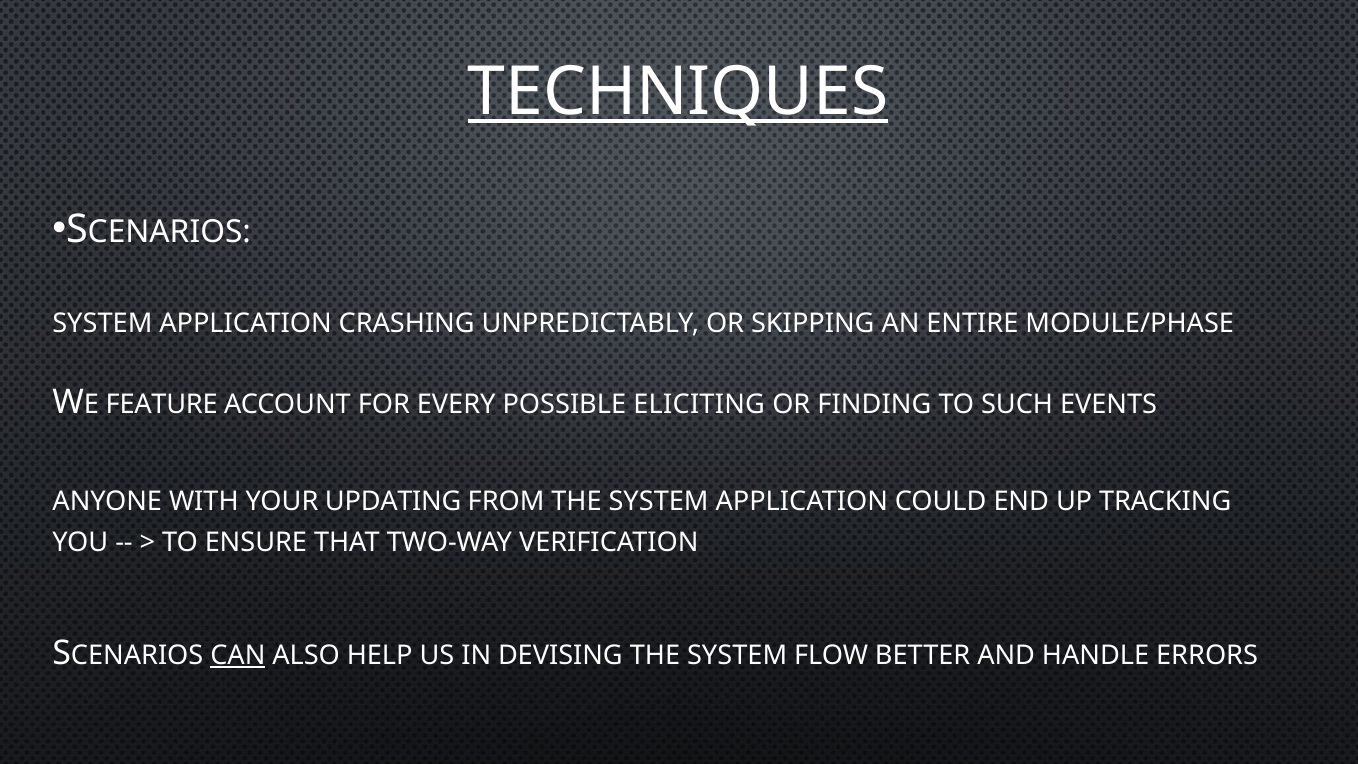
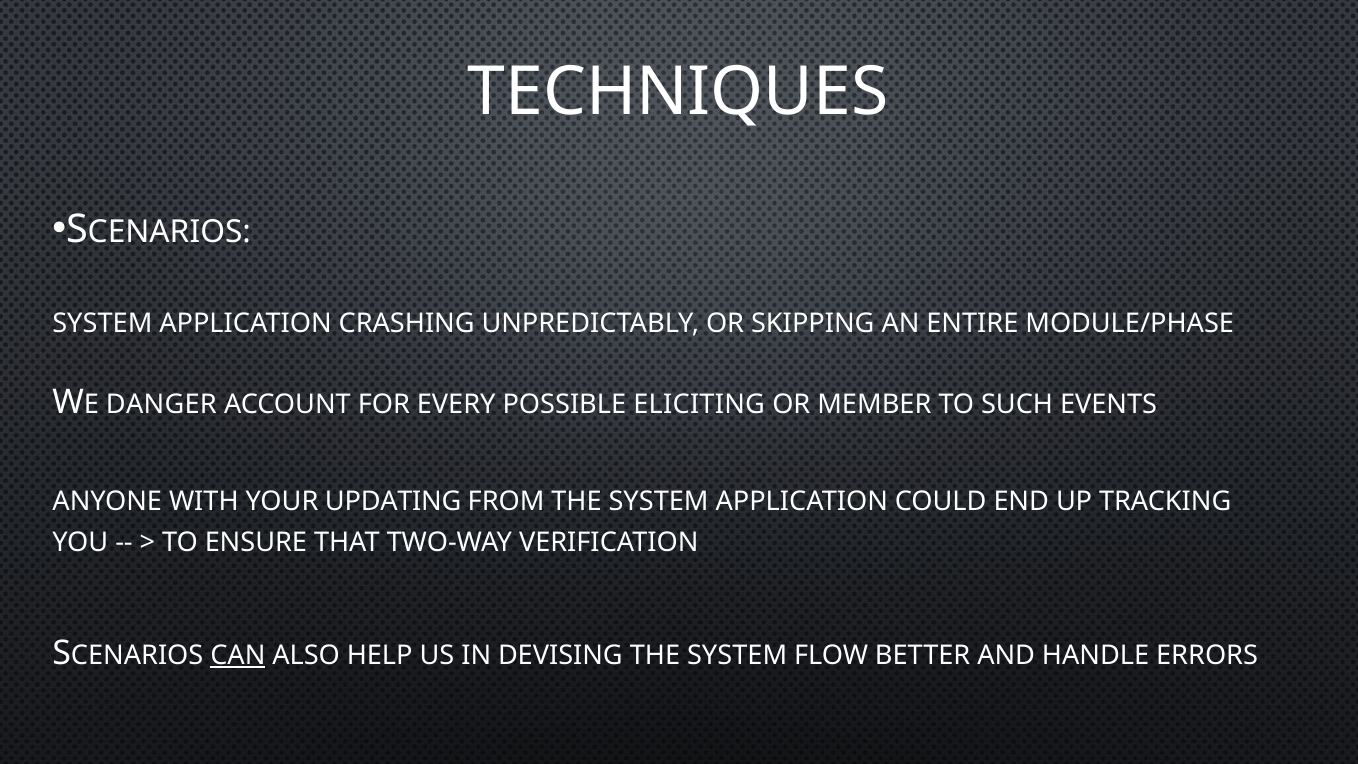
TECHNIQUES underline: present -> none (678, 92)
FEATURE: FEATURE -> DANGER (161, 405)
FINDING: FINDING -> MEMBER (874, 405)
